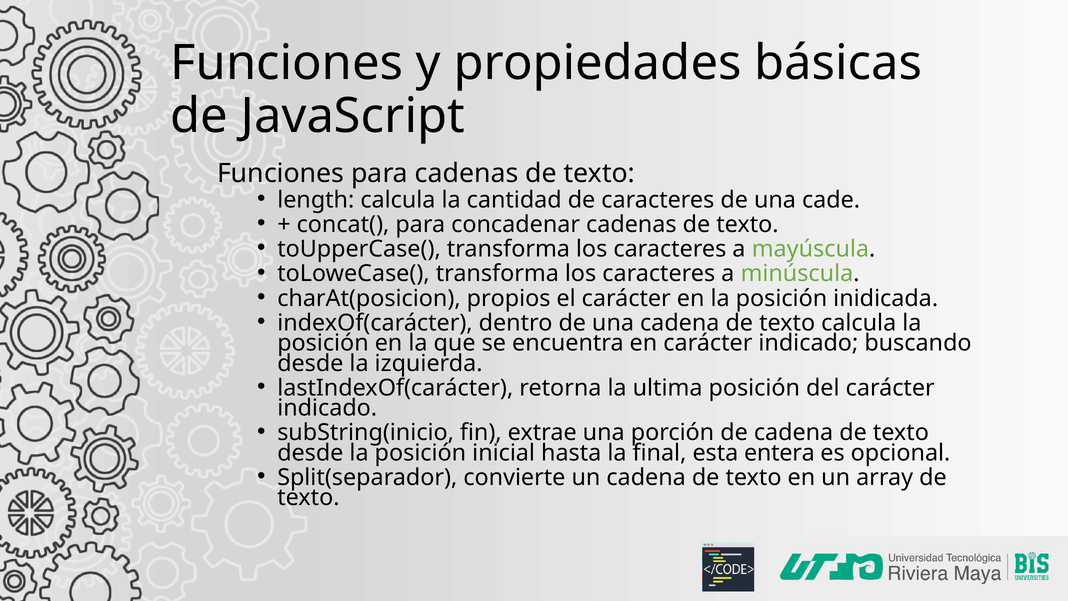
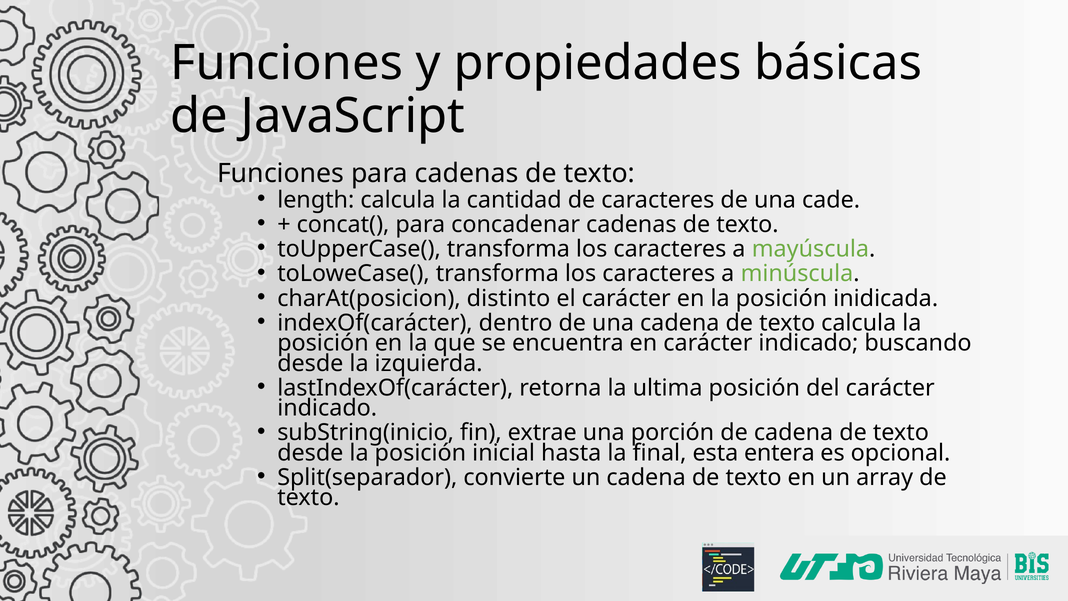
propios: propios -> distinto (509, 298)
